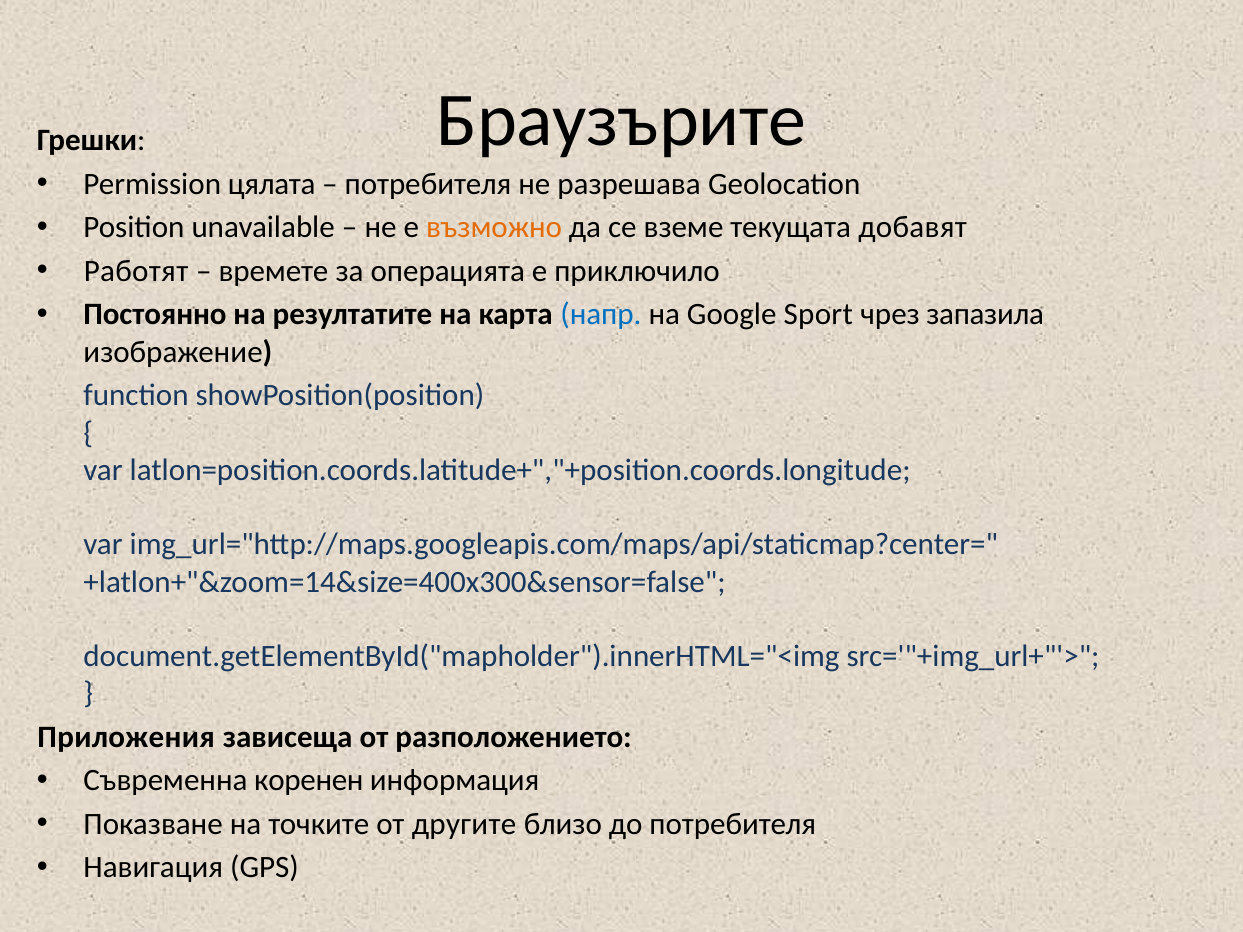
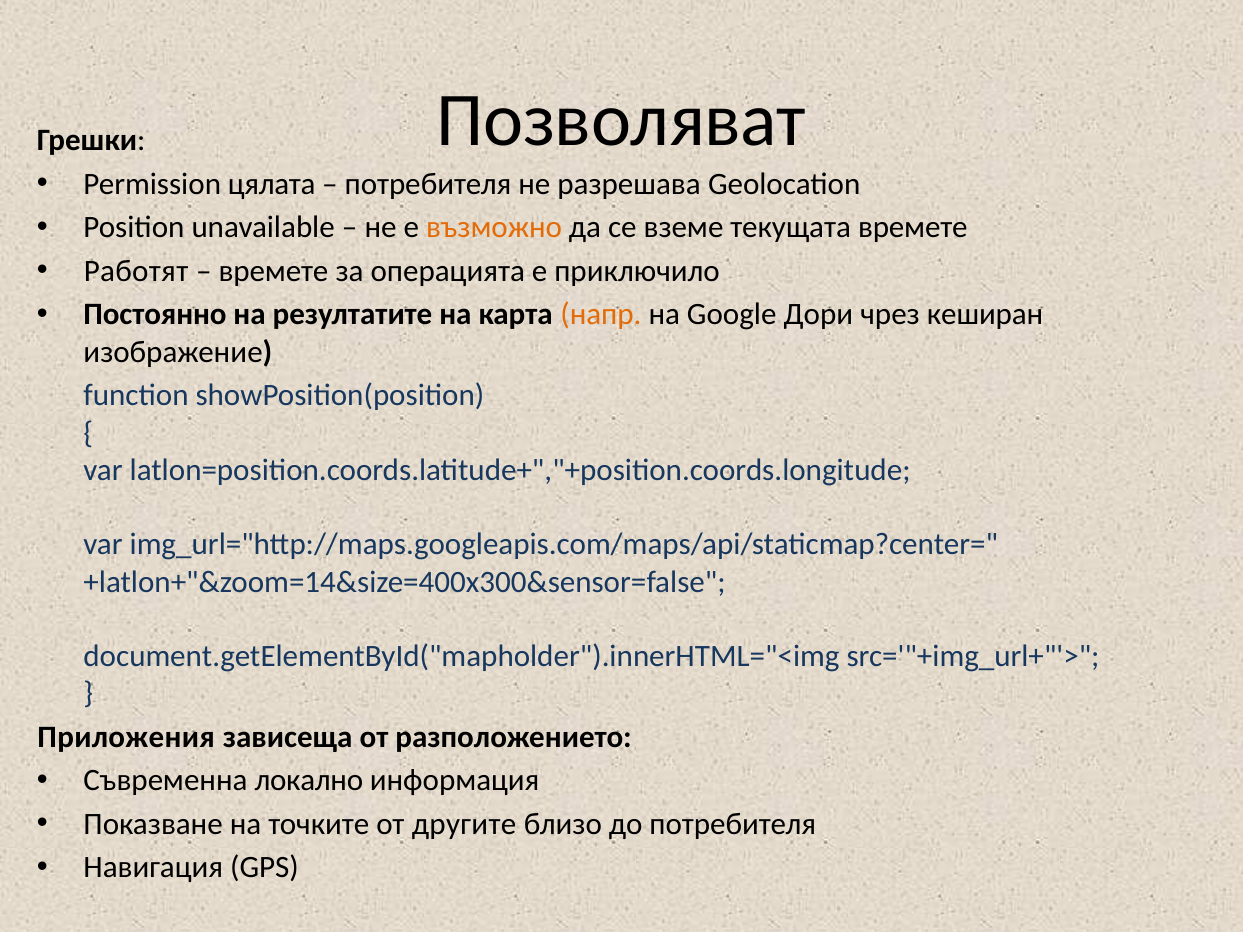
Браузърите: Браузърите -> Позволяват (621, 120)
текущата добавят: добавят -> времете (913, 228)
напр colour: blue -> orange (601, 315)
Sport: Sport -> Дори (818, 315)
запазила: запазила -> кеширан (985, 315)
коренен: коренен -> локално (309, 781)
